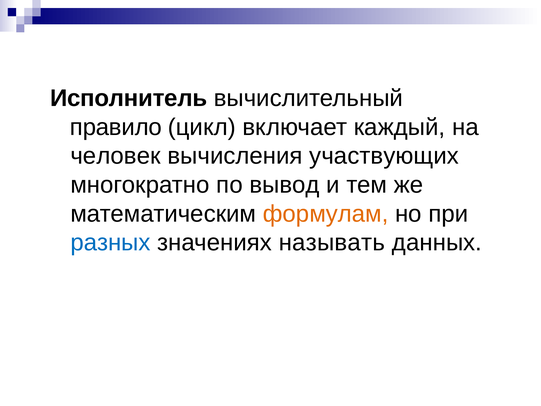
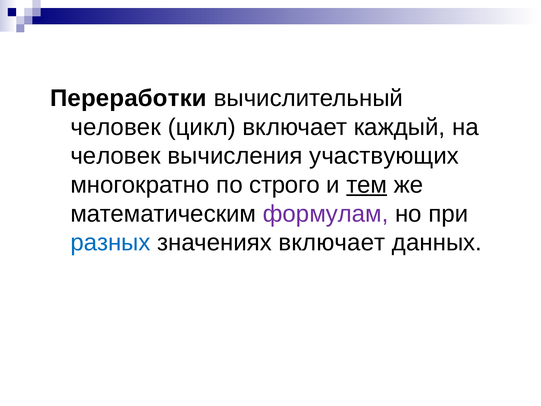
Исполнитель: Исполнитель -> Переработки (128, 98)
правило: правило -> человек (116, 127)
вывод: вывод -> строго (285, 185)
тем underline: none -> present (367, 185)
формулам colour: orange -> purple (326, 214)
значениях называть: называть -> включает (332, 242)
